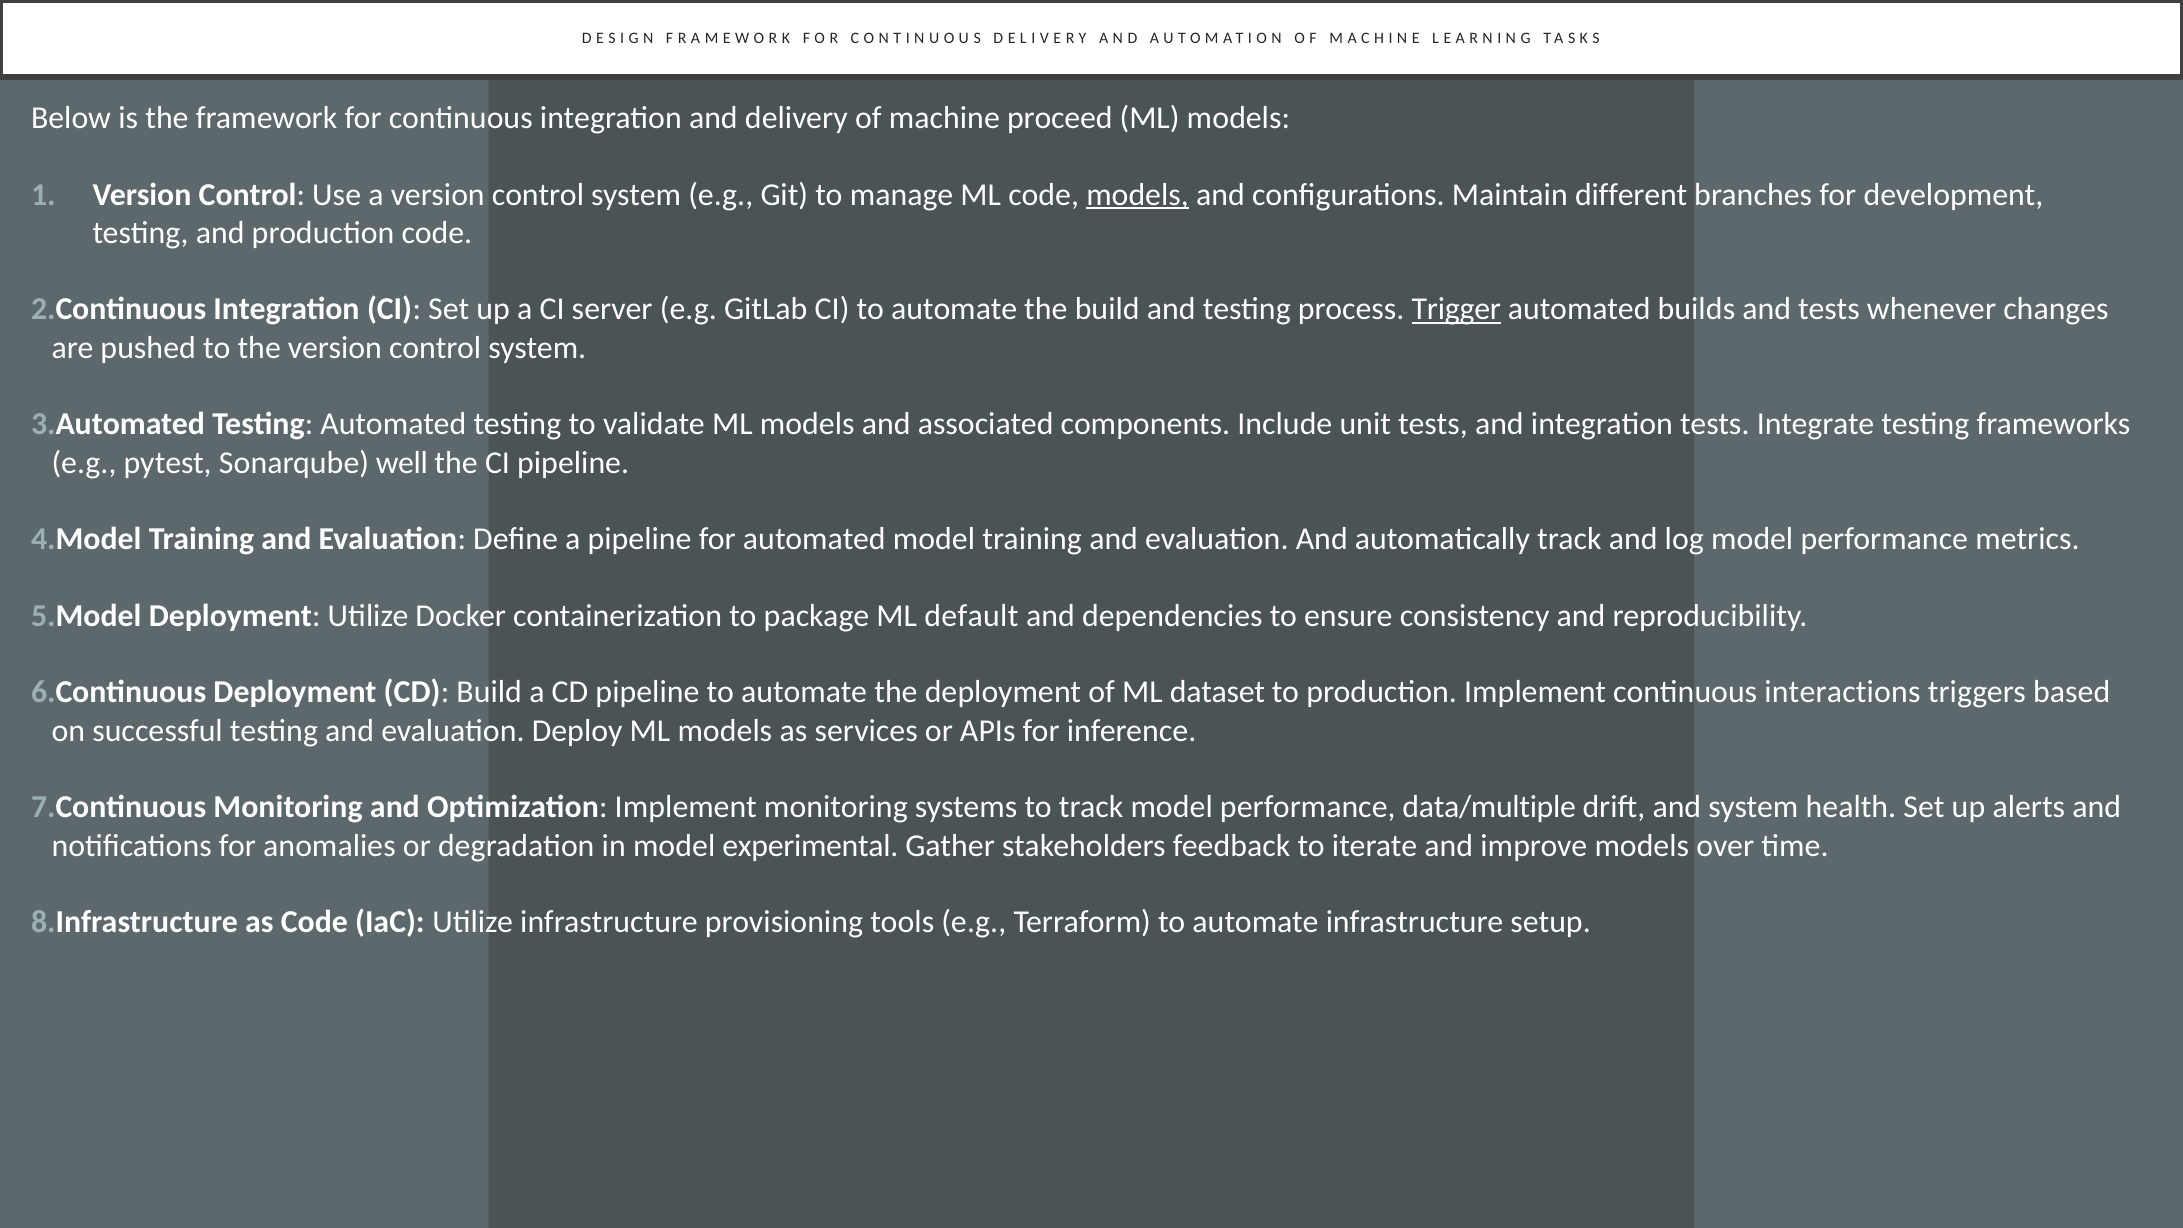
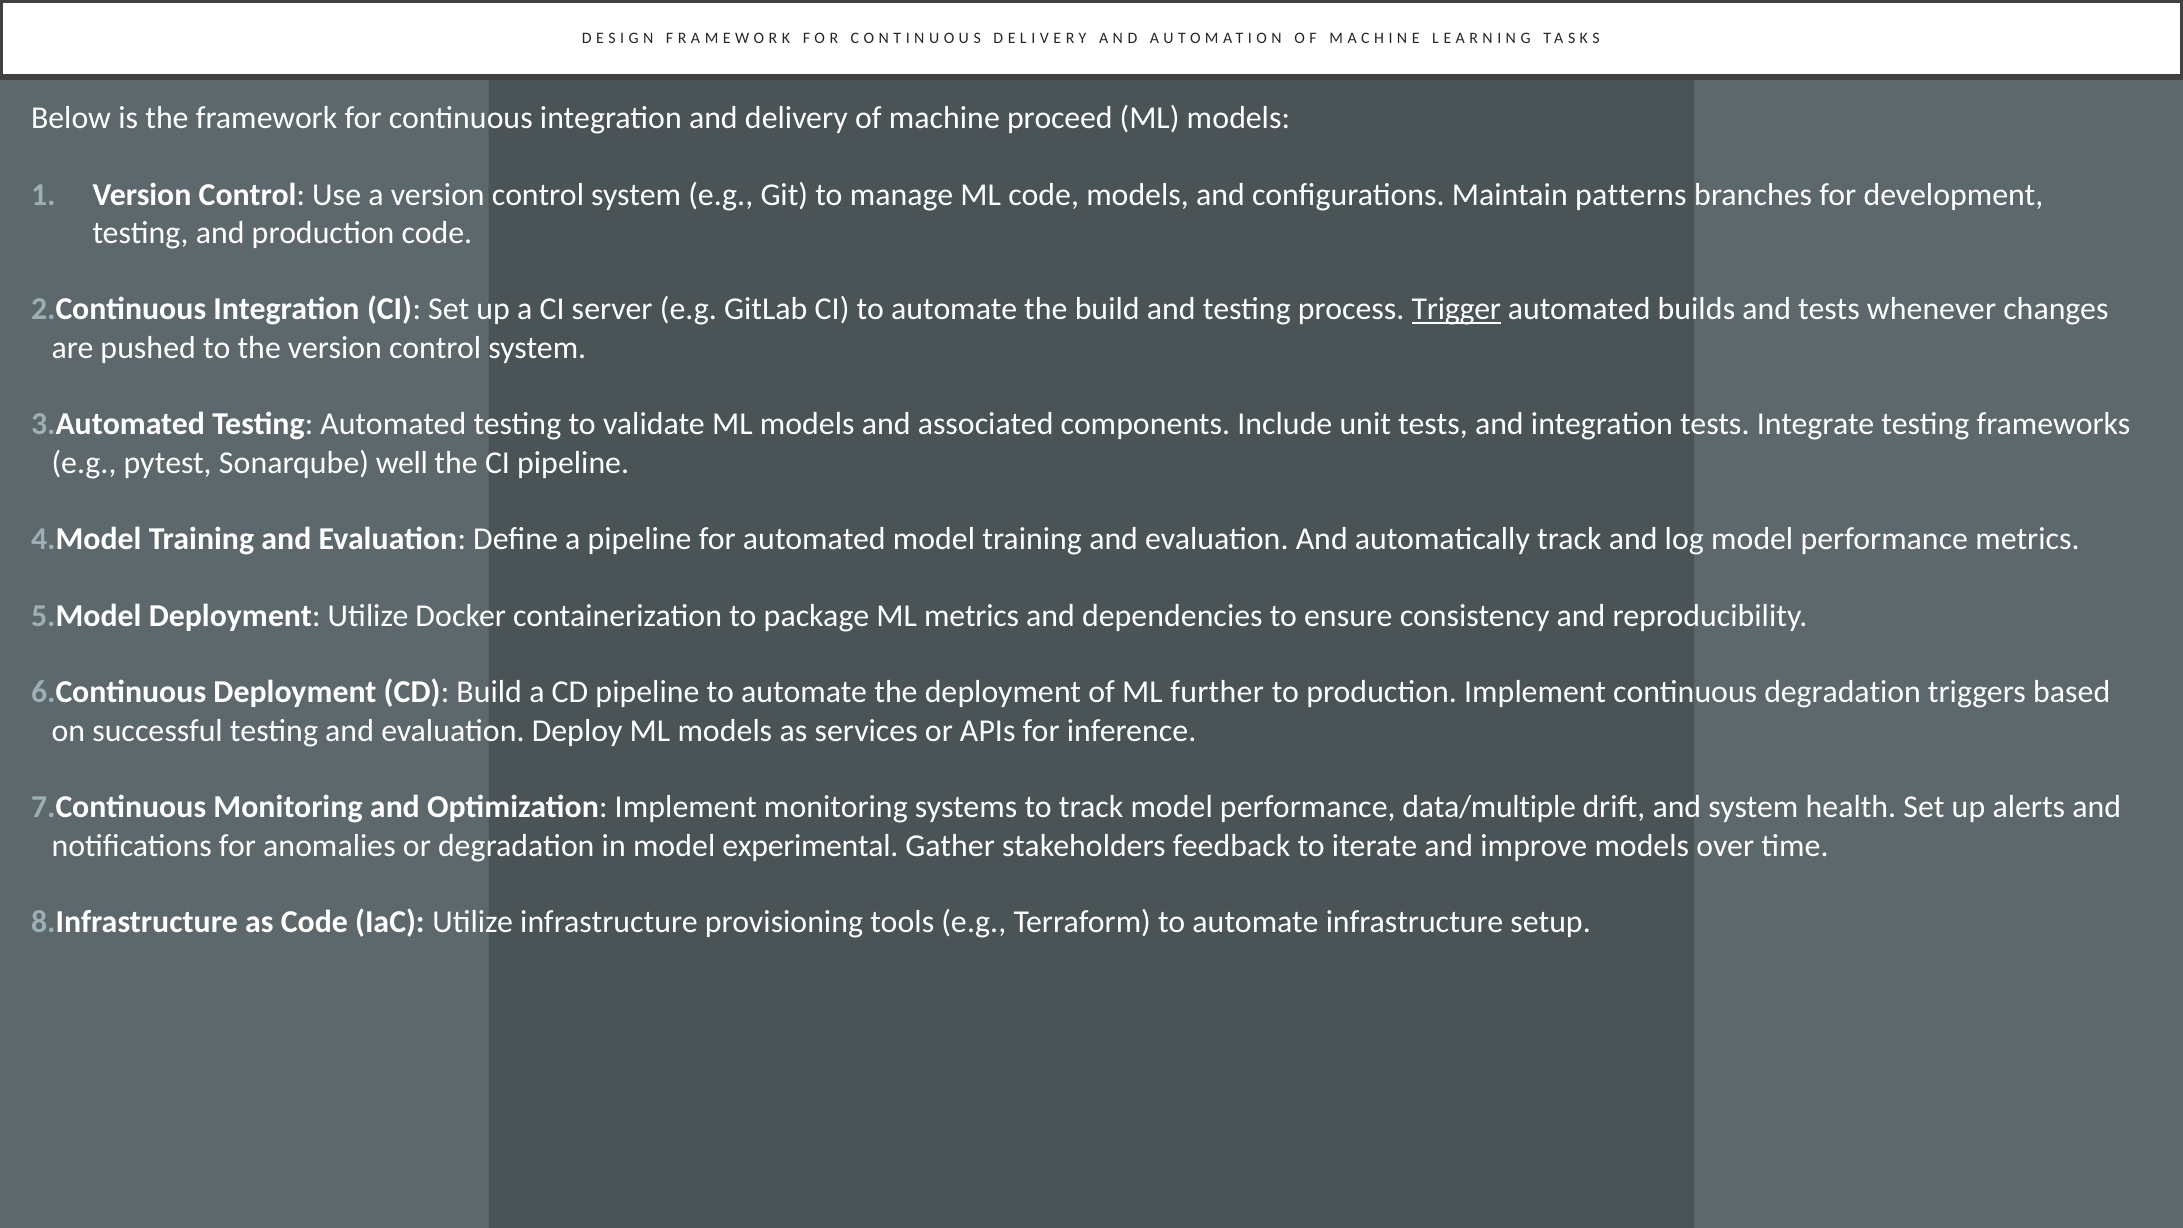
models underline: present -> none (1138, 195)
different: different -> patterns (1631, 195)
ML default: default -> metrics (972, 616)
dataset: dataset -> further (1217, 692)
continuous interactions: interactions -> degradation (1843, 692)
